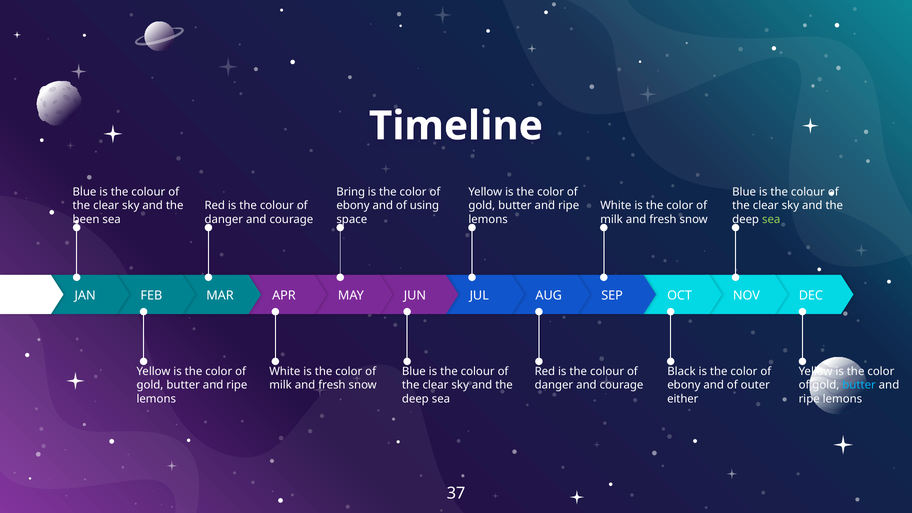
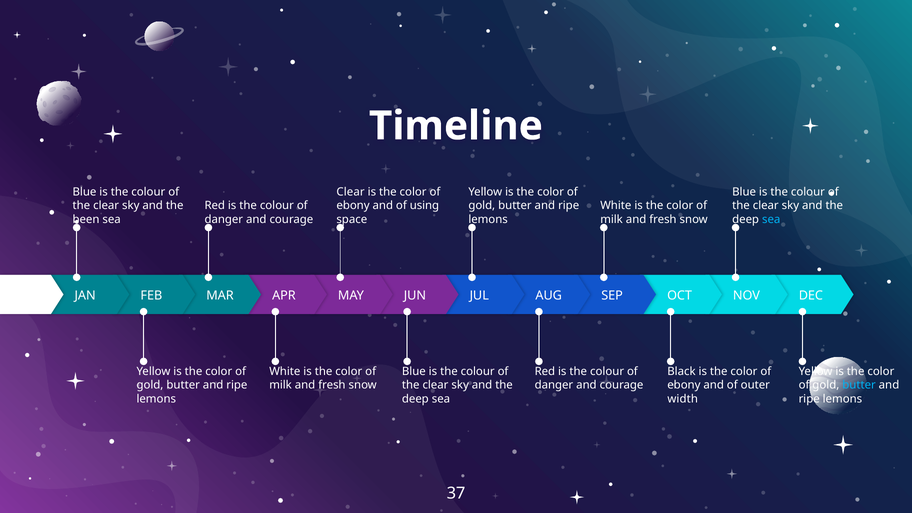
Bring: Bring -> Clear (351, 192)
sea colour: light green -> light blue (771, 219)
either: either -> width (683, 399)
